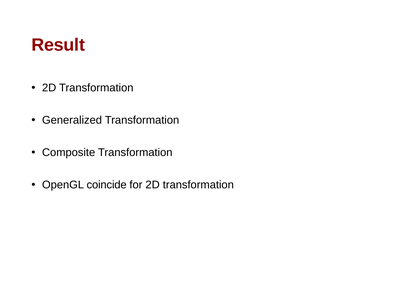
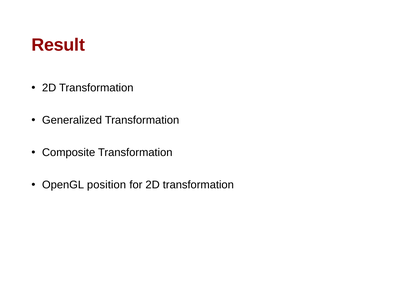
coincide: coincide -> position (107, 185)
